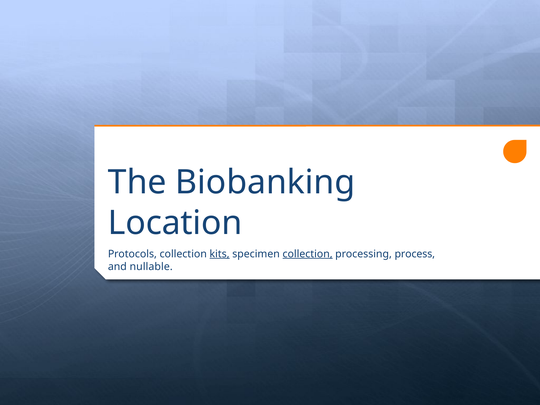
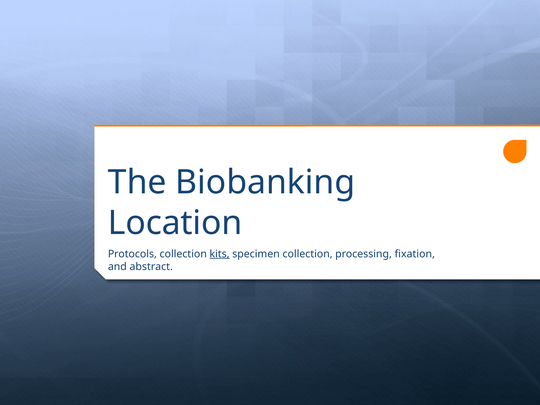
collection underline: present -> none (308, 254)
process: process -> fixation (415, 254)
nullable: nullable -> abstract (151, 267)
